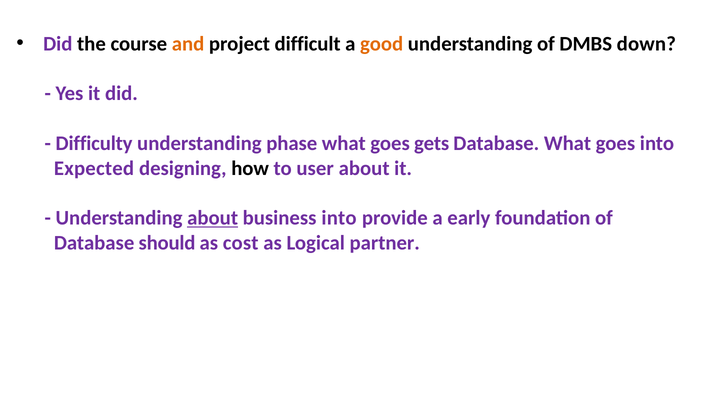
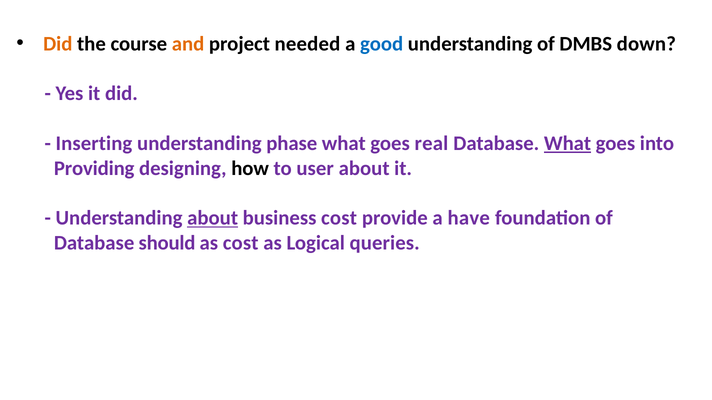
Did colour: purple -> orange (58, 44)
difficult: difficult -> needed (307, 44)
good colour: orange -> blue (382, 44)
Difficulty: Difficulty -> Inserting (94, 143)
gets: gets -> real (431, 143)
What underline: none -> present (567, 143)
Expected: Expected -> Providing (94, 168)
business into: into -> cost (339, 218)
early: early -> have (469, 218)
partner: partner -> queries (385, 243)
